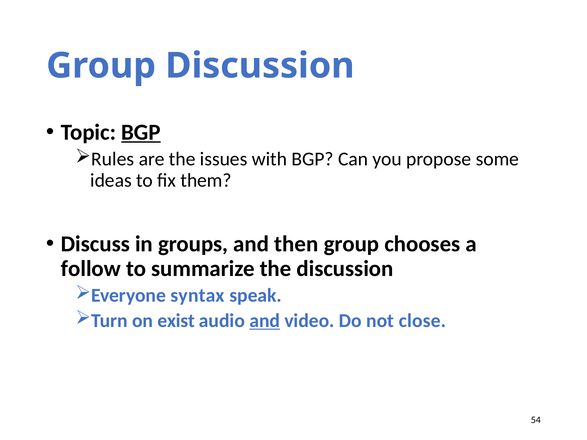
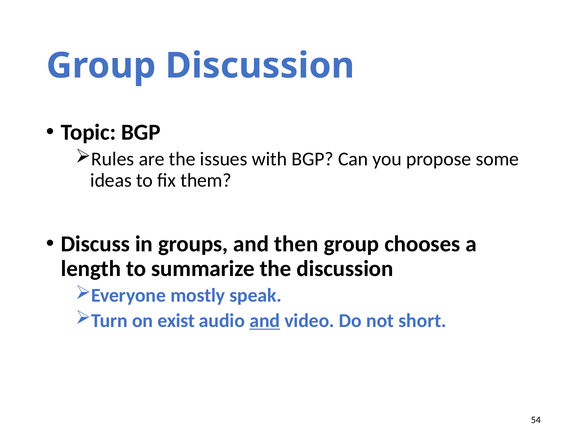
BGP underline: present -> none (141, 132)
follow: follow -> length (91, 269)
syntax: syntax -> mostly (198, 296)
close: close -> short (422, 321)
